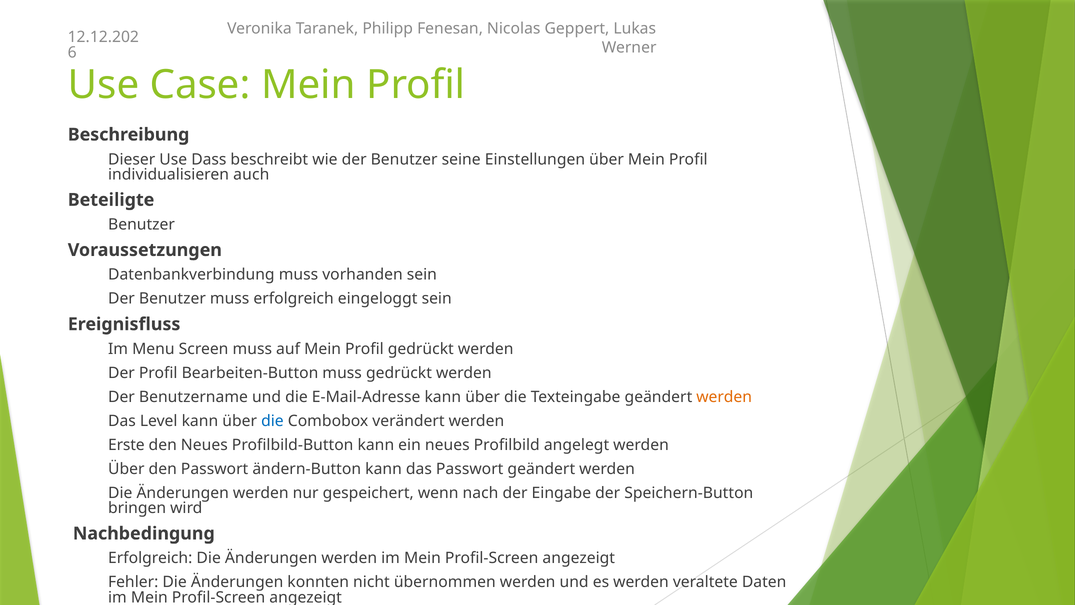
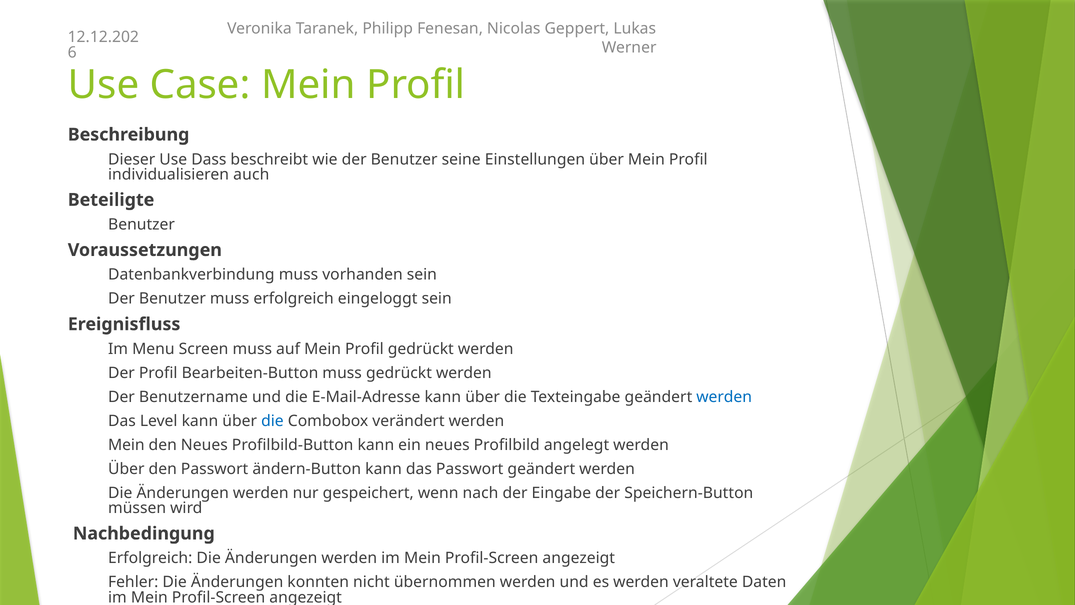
werden colour: orange -> blue (724, 397)
Erste: Erste -> Mein (126, 445)
bringen: bringen -> müssen (137, 508)
